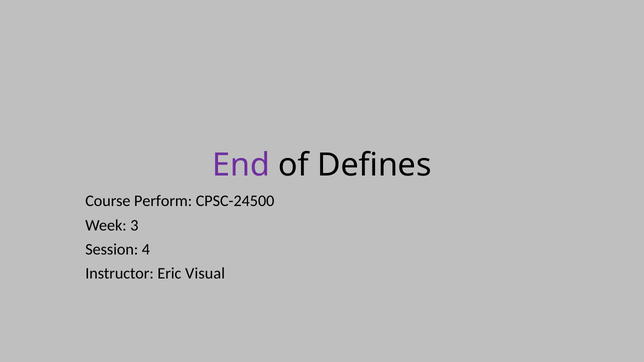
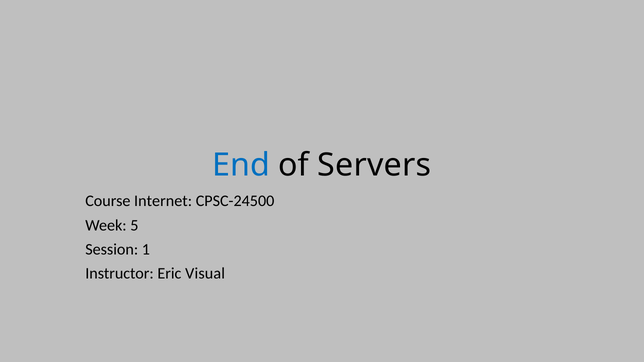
End colour: purple -> blue (241, 165)
Defines: Defines -> Servers (374, 165)
Perform: Perform -> Internet (163, 201)
3: 3 -> 5 (134, 225)
4: 4 -> 1 (146, 249)
